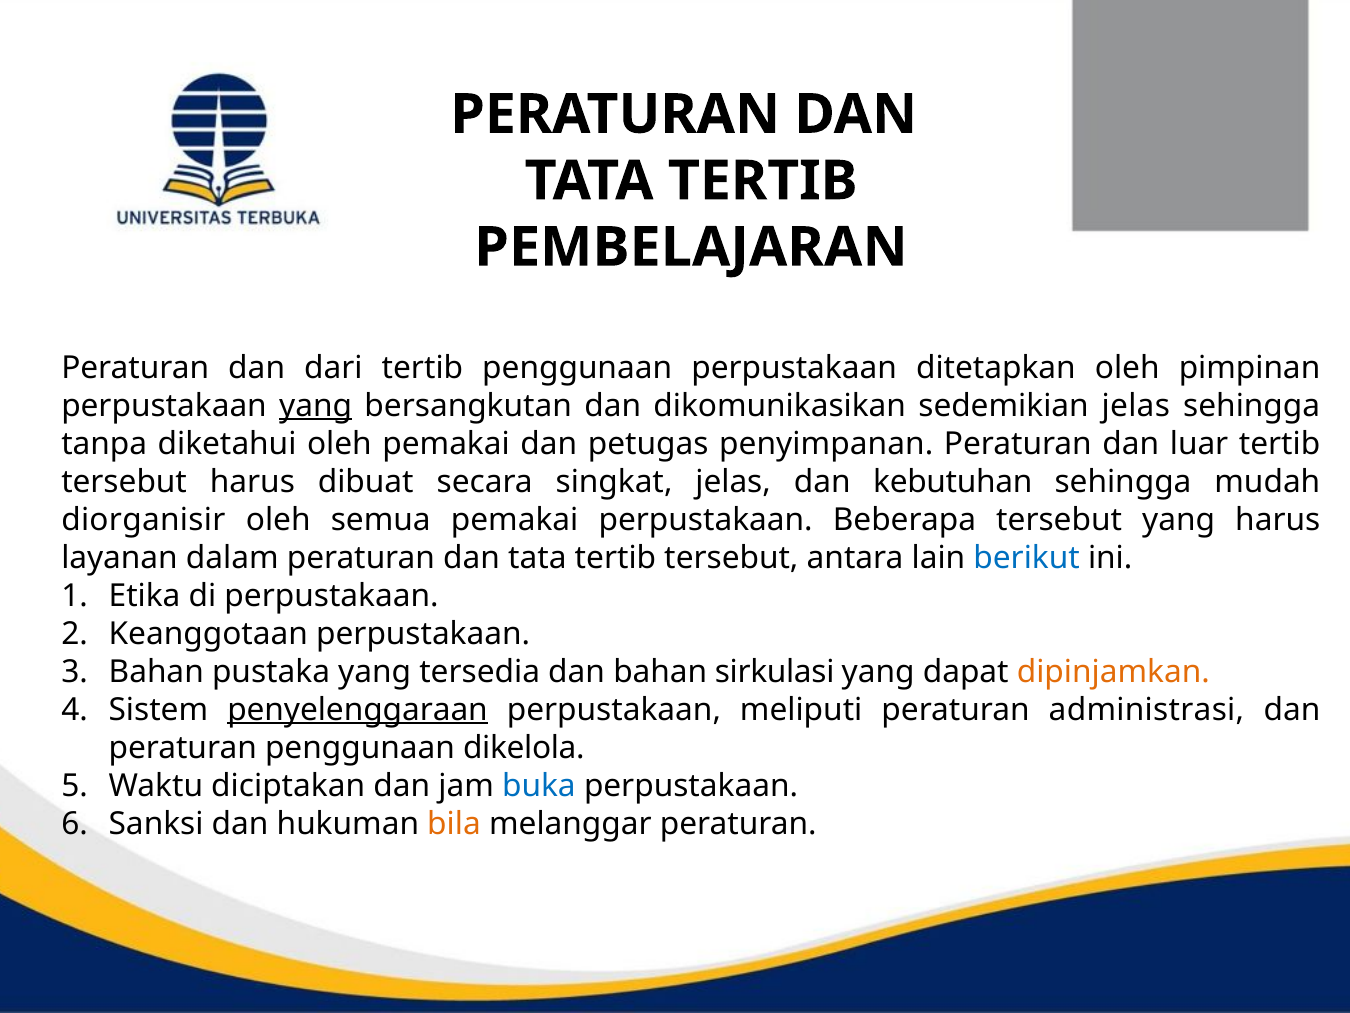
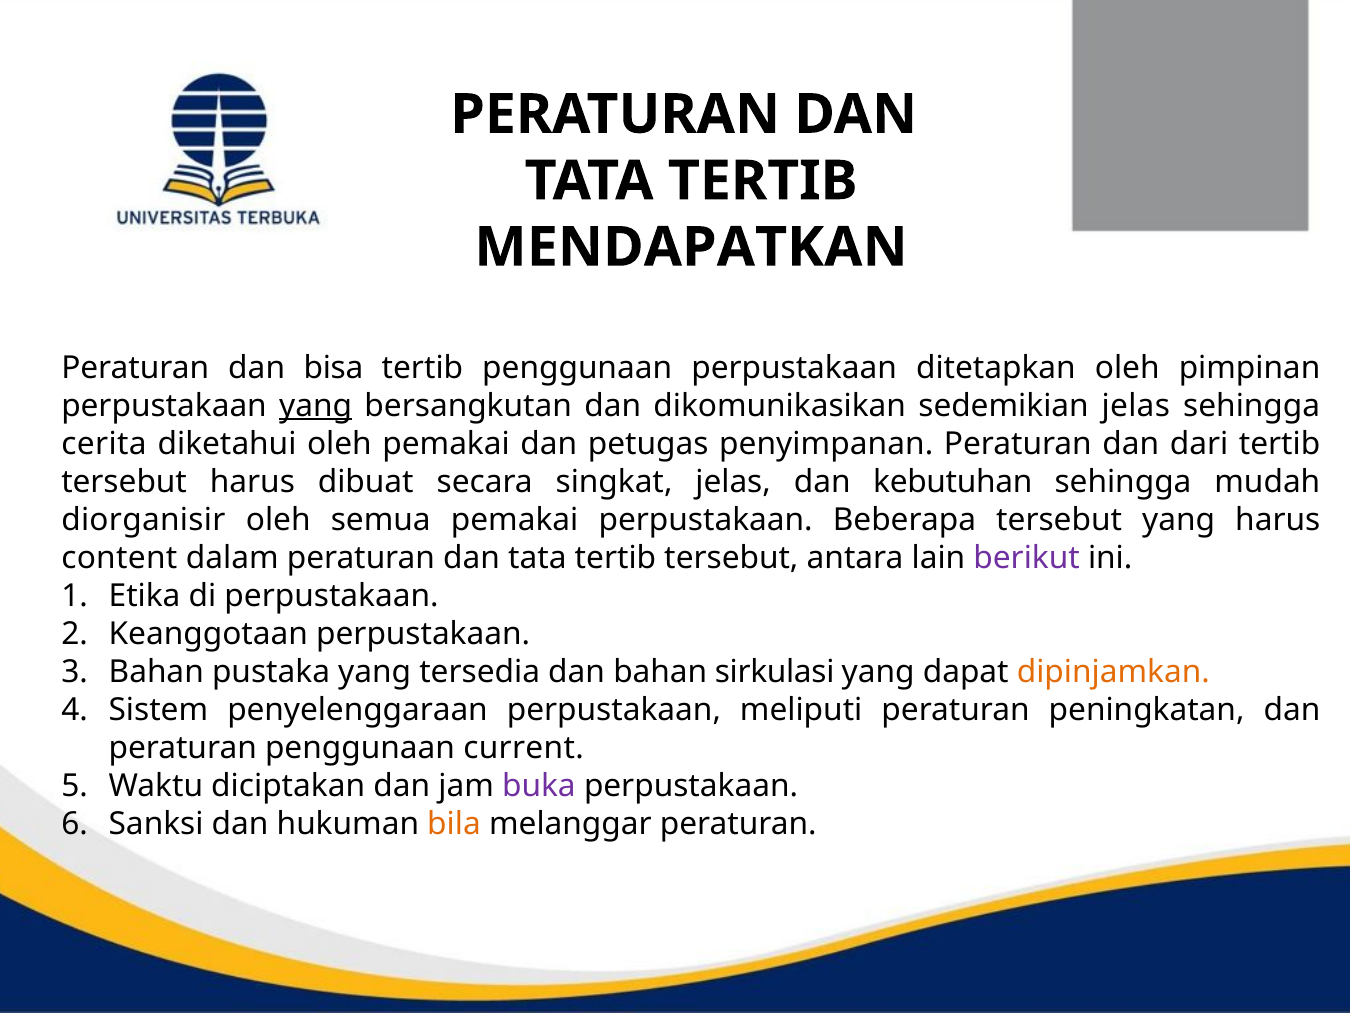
PEMBELAJARAN: PEMBELAJARAN -> MENDAPATKAN (691, 247)
dari: dari -> bisa (334, 368)
tanpa: tanpa -> cerita (104, 444)
luar: luar -> dari (1199, 444)
layanan: layanan -> content (119, 557)
berikut colour: blue -> purple (1027, 557)
penyelenggaraan underline: present -> none (358, 709)
administrasi: administrasi -> peningkatan (1147, 709)
dikelola: dikelola -> current (524, 747)
buka colour: blue -> purple (539, 785)
